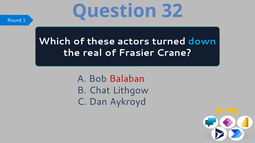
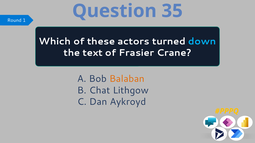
32: 32 -> 35 (172, 11)
real: real -> text (93, 53)
Balaban colour: red -> orange (127, 79)
